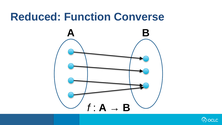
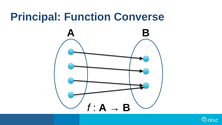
Reduced: Reduced -> Principal (36, 17)
